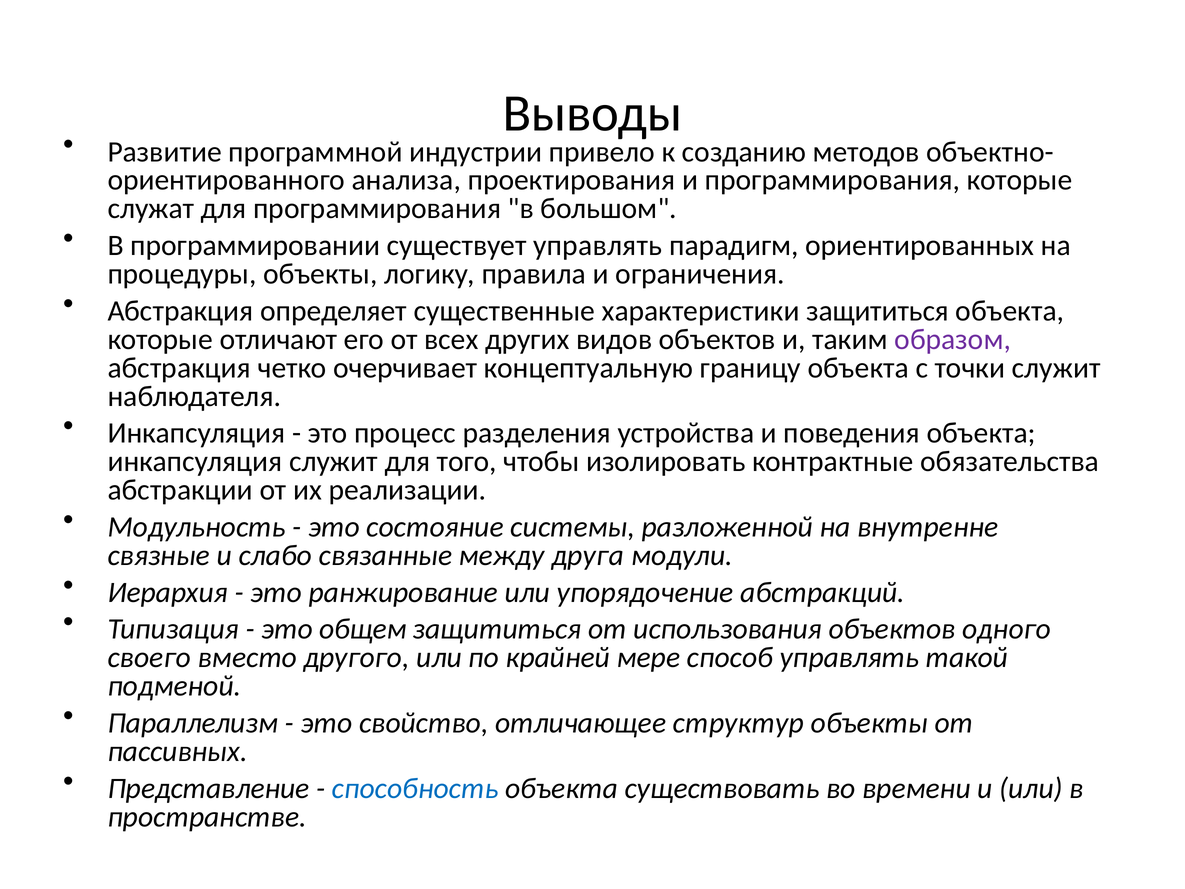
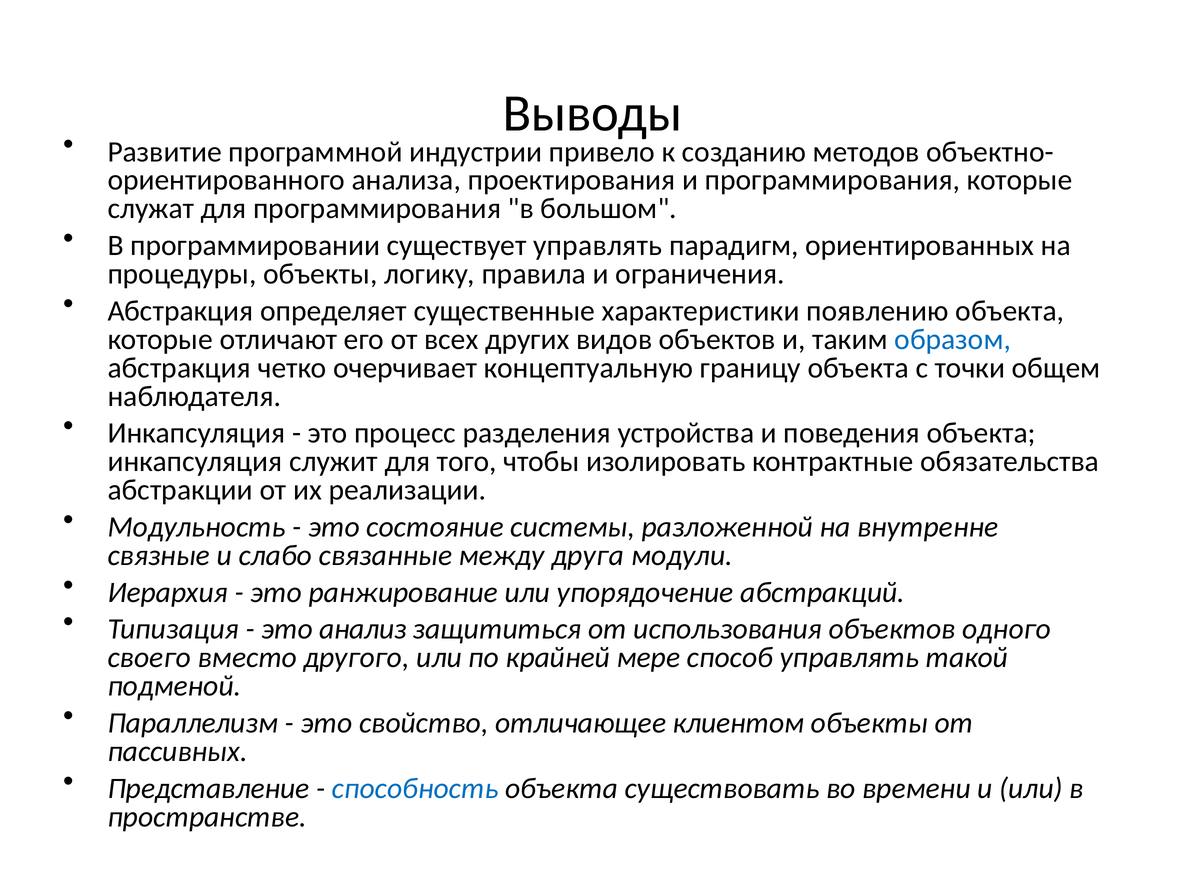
характеристики защититься: защититься -> появлению (877, 311)
образом colour: purple -> blue (953, 339)
точки служит: служит -> общем (1056, 368)
общем: общем -> анализ (363, 629)
структур: структур -> клиентом (739, 723)
